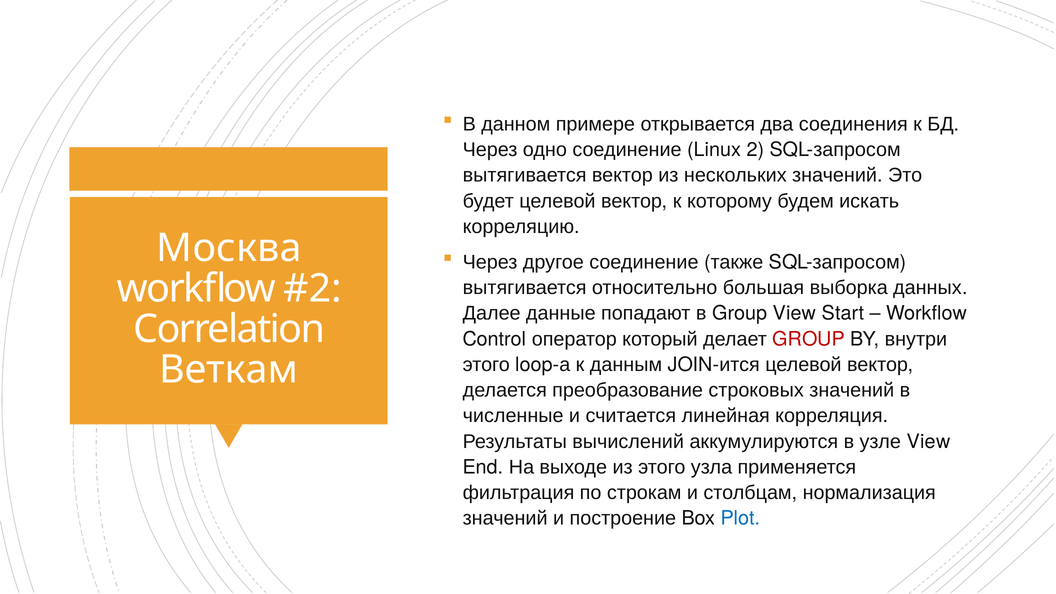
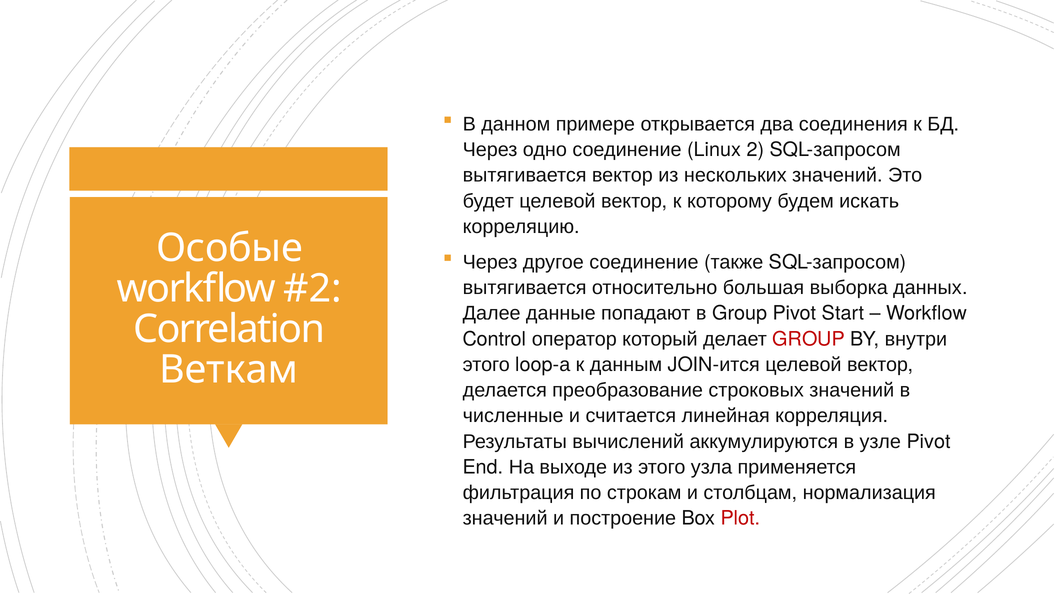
Москва: Москва -> Особые (230, 248)
Group View: View -> Pivot (794, 313)
View: View -> Pivot (929, 442)
Plot colour: blue -> red (740, 518)
